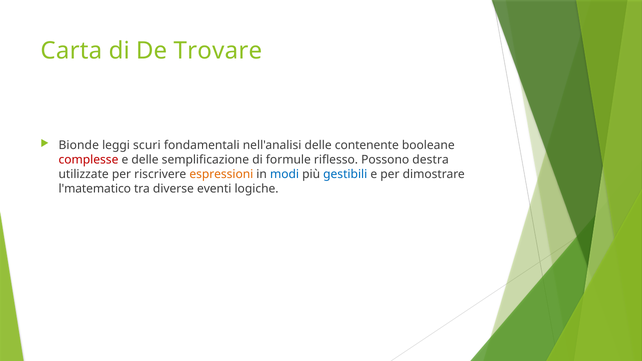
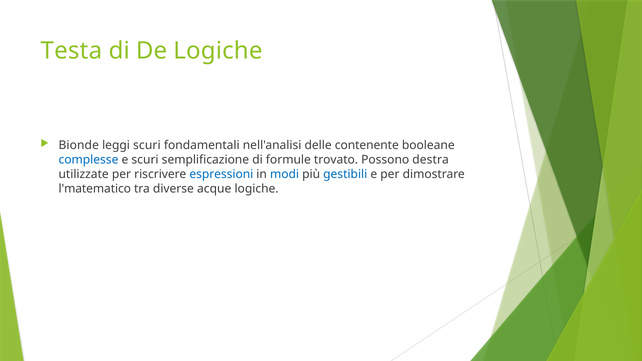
Carta: Carta -> Testa (71, 51)
De Trovare: Trovare -> Logiche (218, 51)
complesse colour: red -> blue (88, 160)
e delle: delle -> scuri (145, 160)
riflesso: riflesso -> trovato (336, 160)
espressioni colour: orange -> blue (221, 174)
eventi: eventi -> acque (214, 189)
